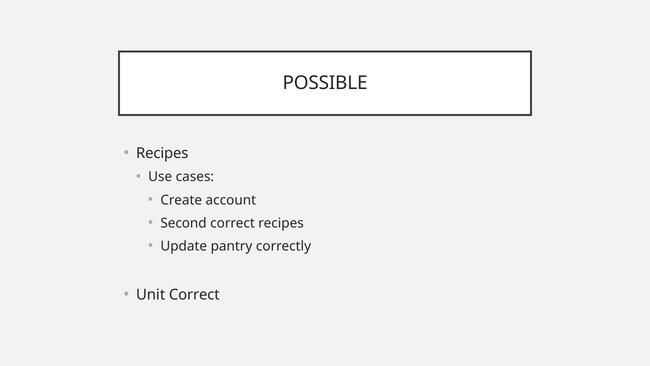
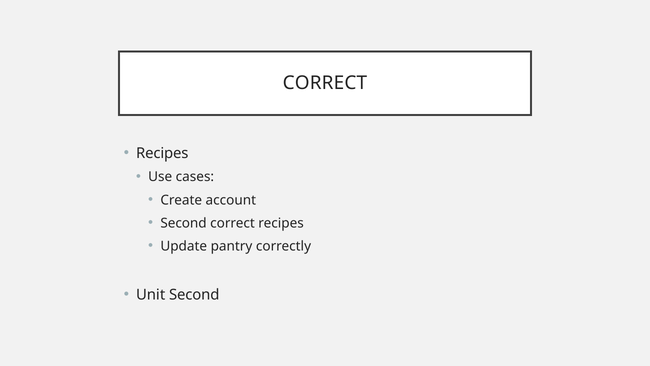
POSSIBLE: POSSIBLE -> CORRECT (325, 83)
Unit Correct: Correct -> Second (194, 294)
